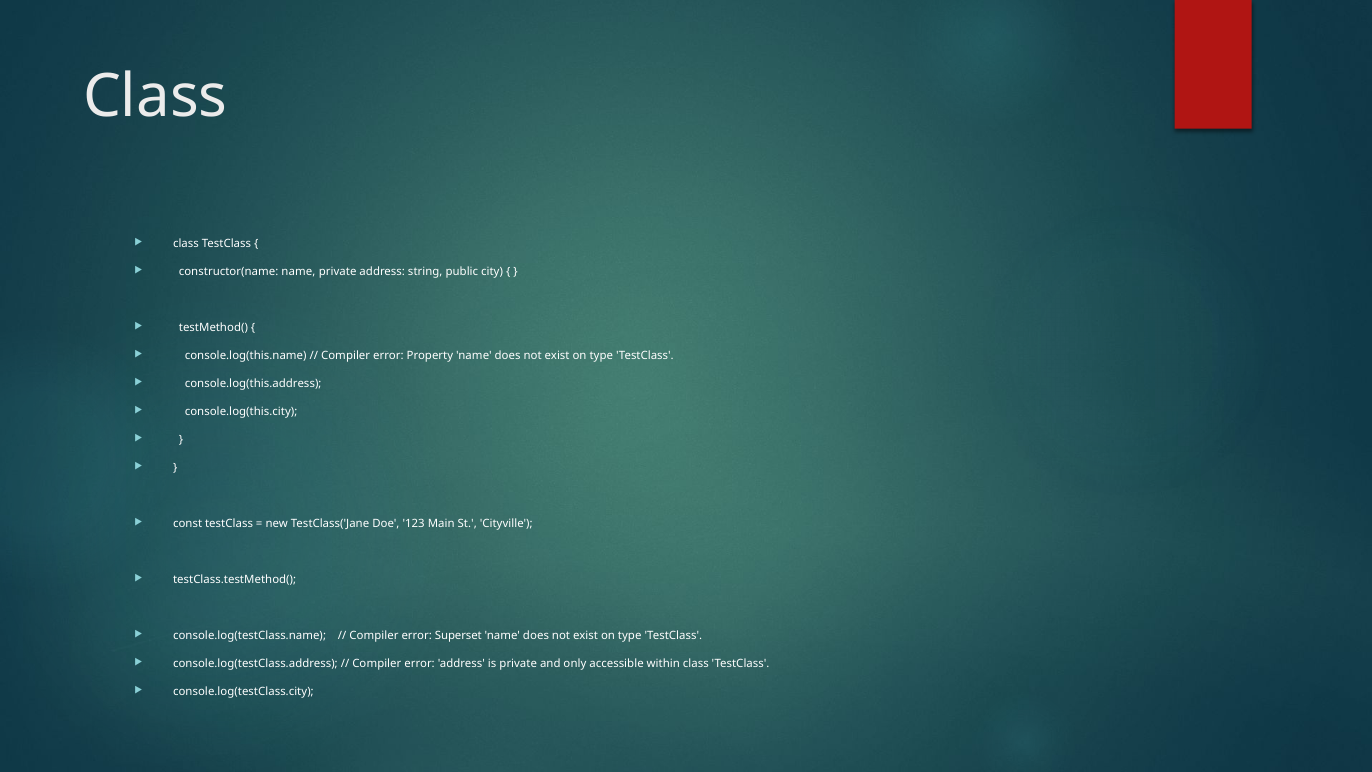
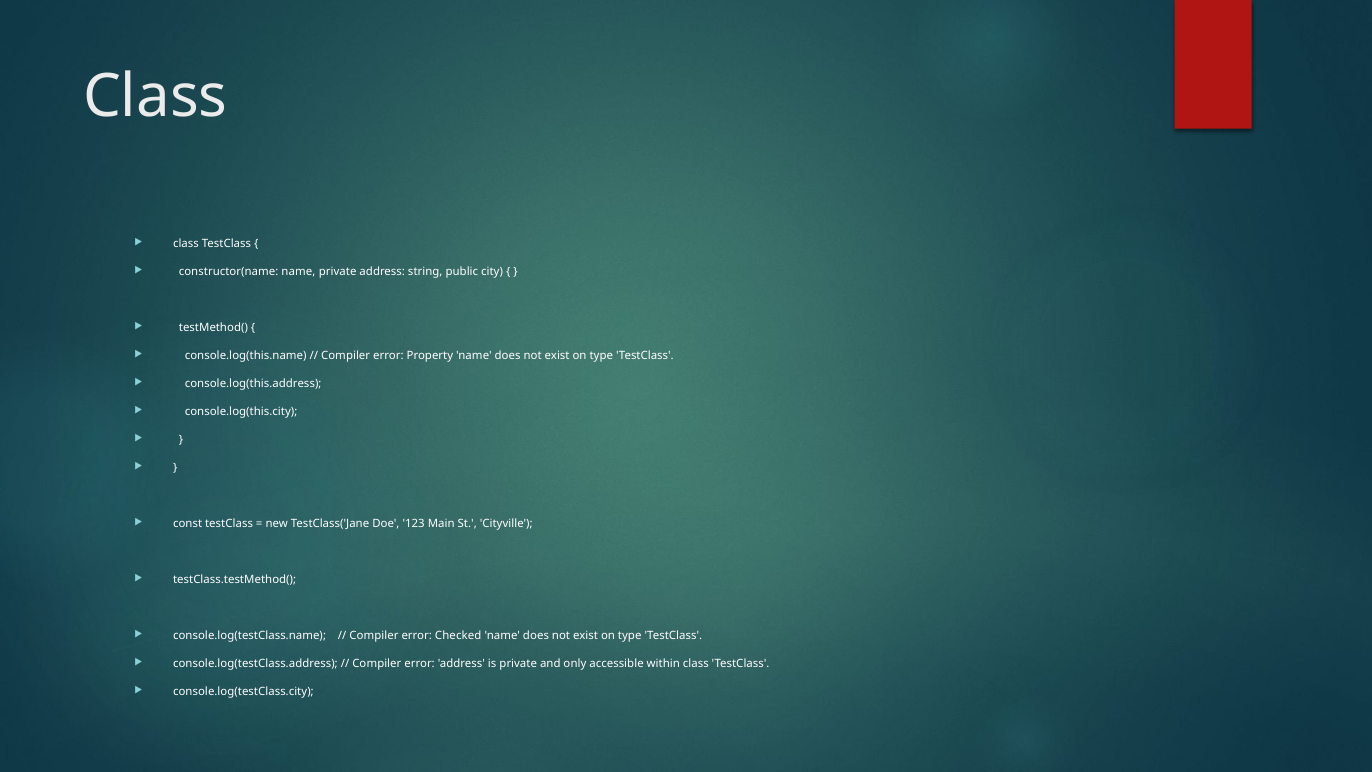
Superset: Superset -> Checked (458, 636)
